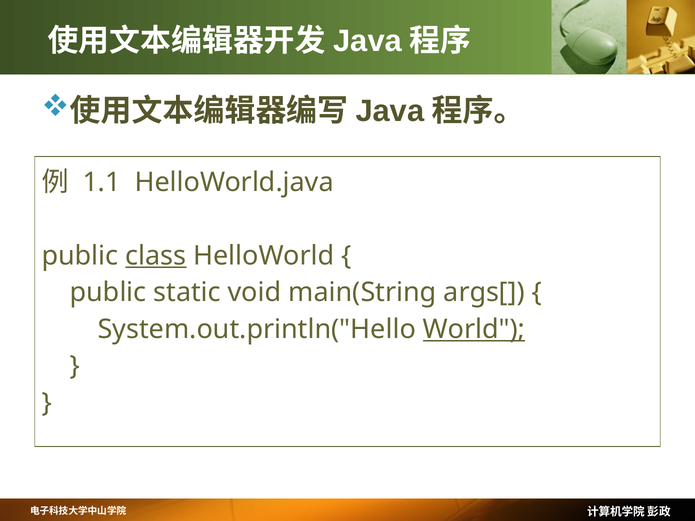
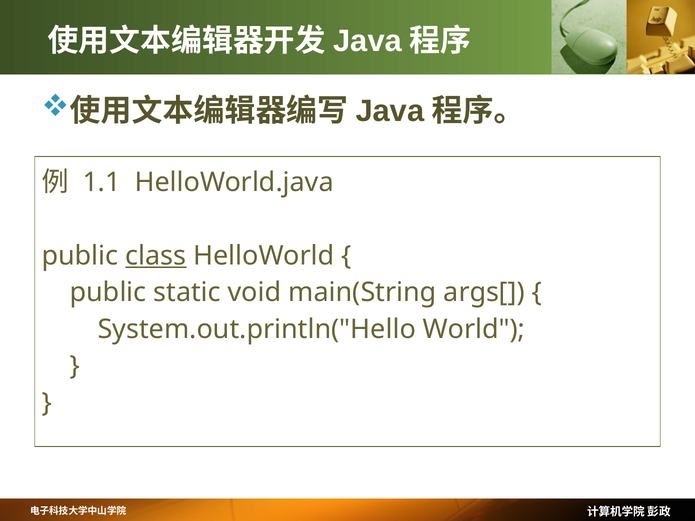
World underline: present -> none (474, 329)
